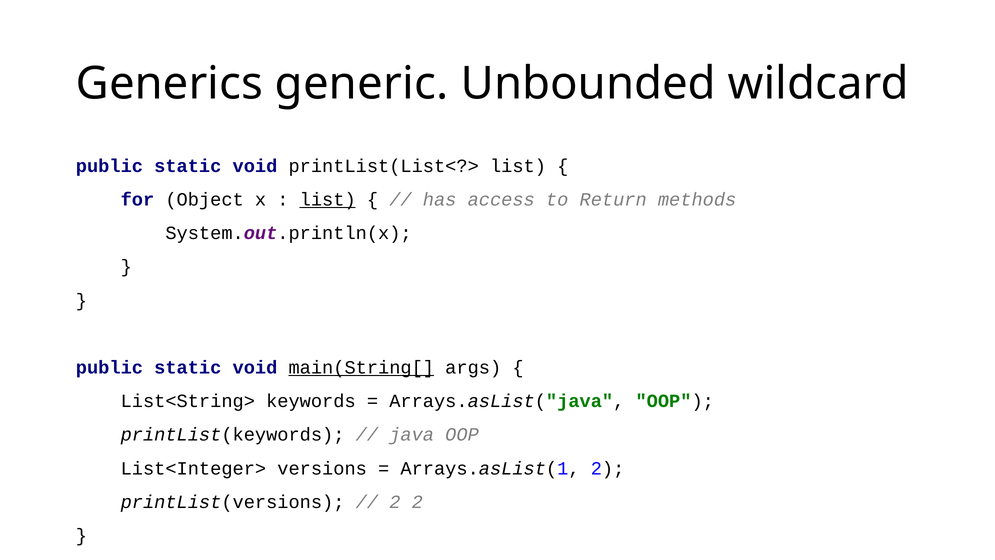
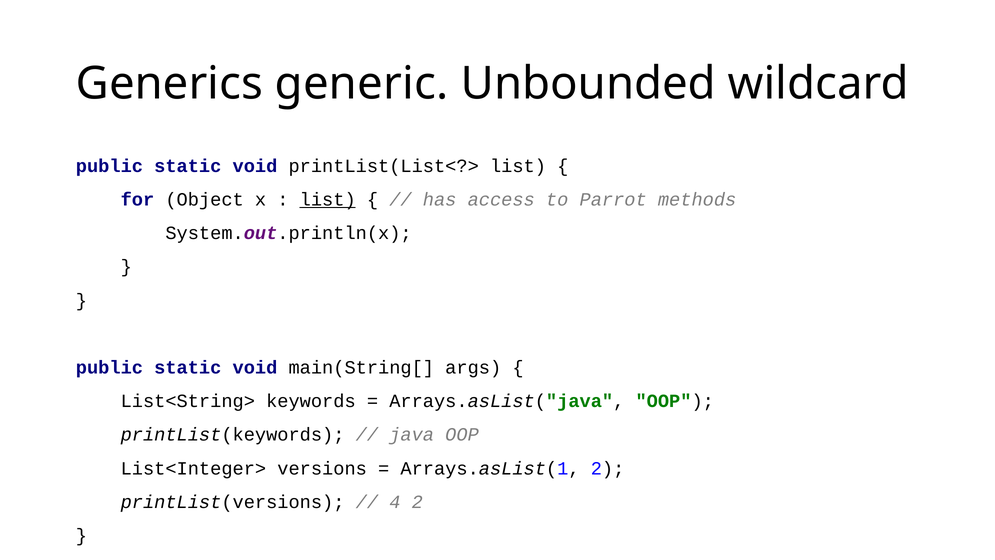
Return: Return -> Parrot (613, 200)
main(String[ underline: present -> none (361, 367)
2: 2 -> 4 (395, 502)
